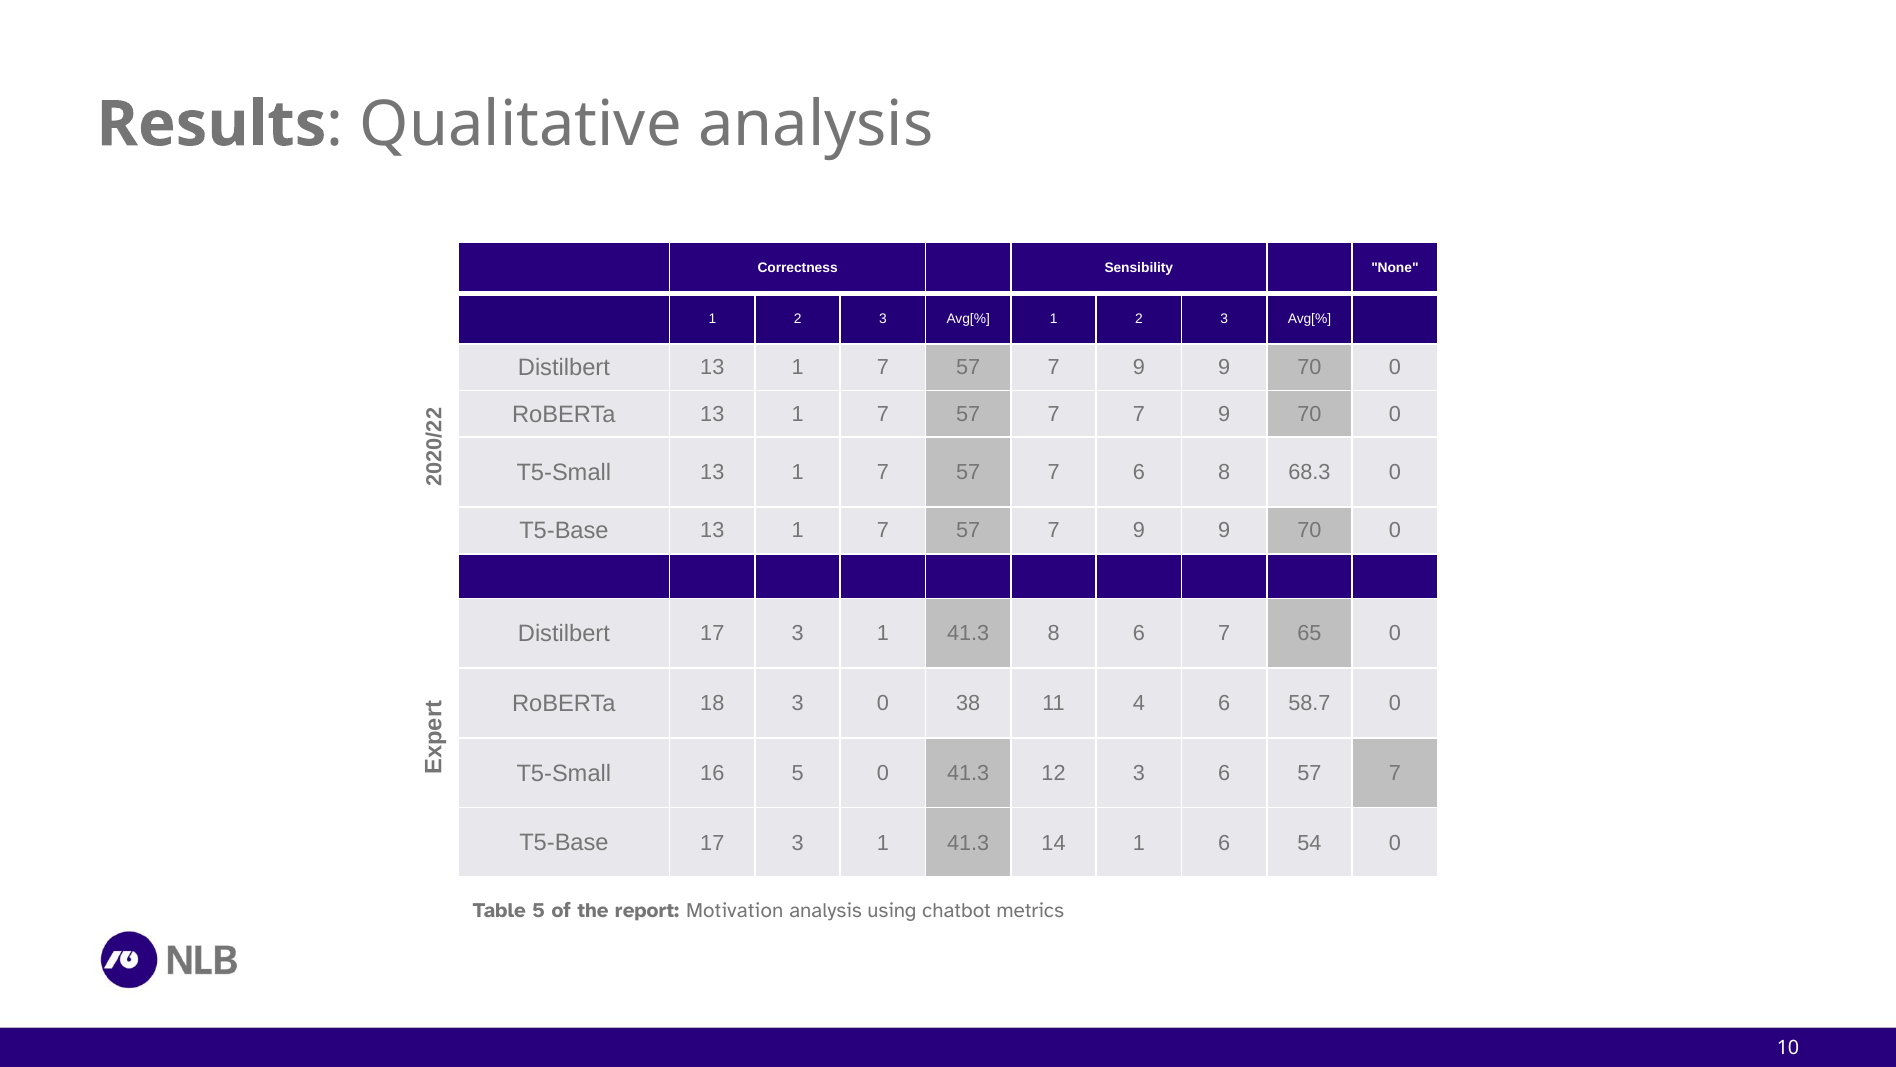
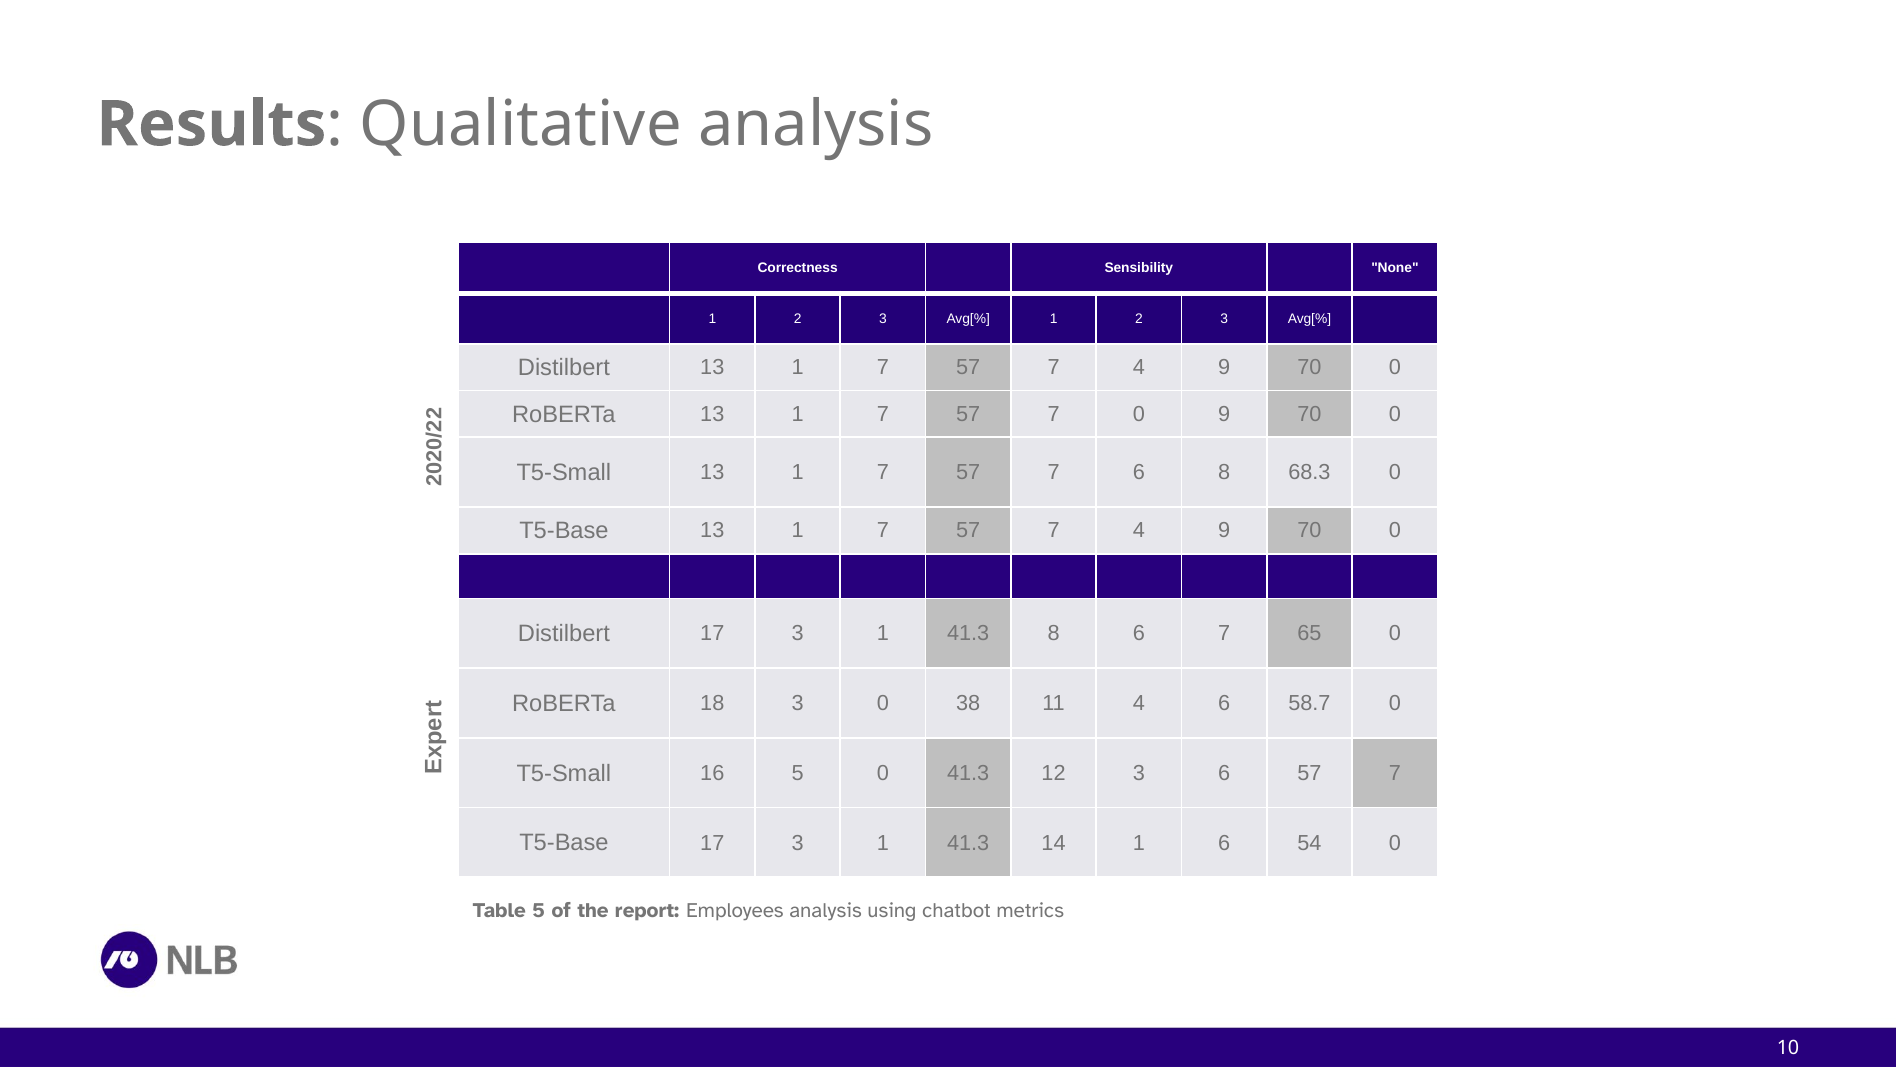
9: 9 -> 4 (1139, 367)
7: 7 -> 0 (1139, 414)
9: 9 -> 4 (1139, 530)
Motivation: Motivation -> Employees (735, 910)
